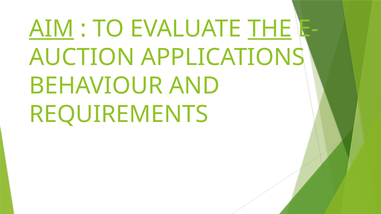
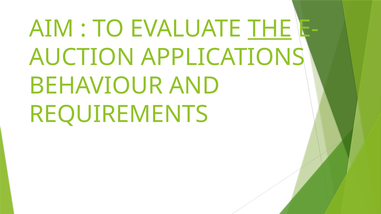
AIM underline: present -> none (51, 29)
